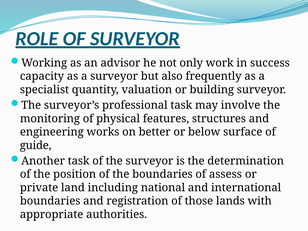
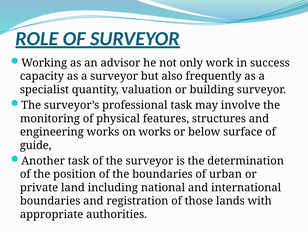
on better: better -> works (155, 132)
assess: assess -> urban (225, 174)
